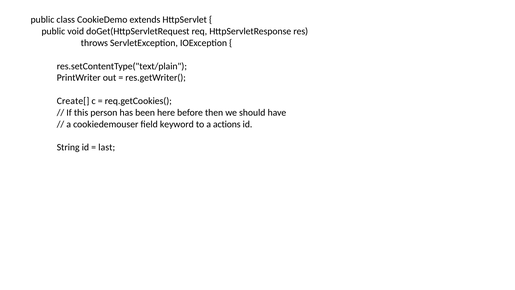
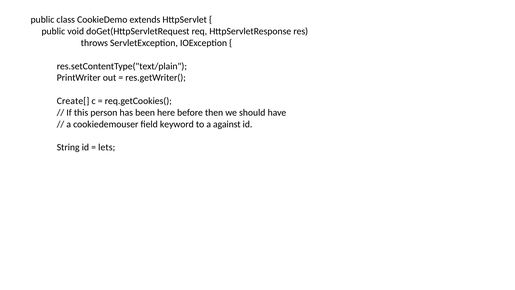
actions: actions -> against (227, 124)
last: last -> lets (107, 147)
